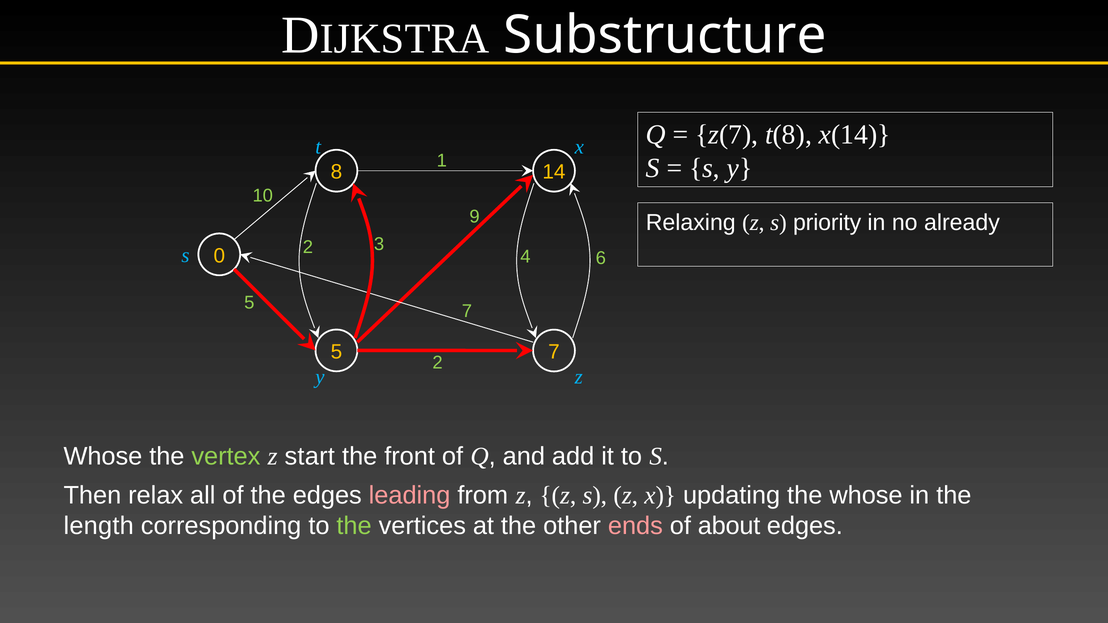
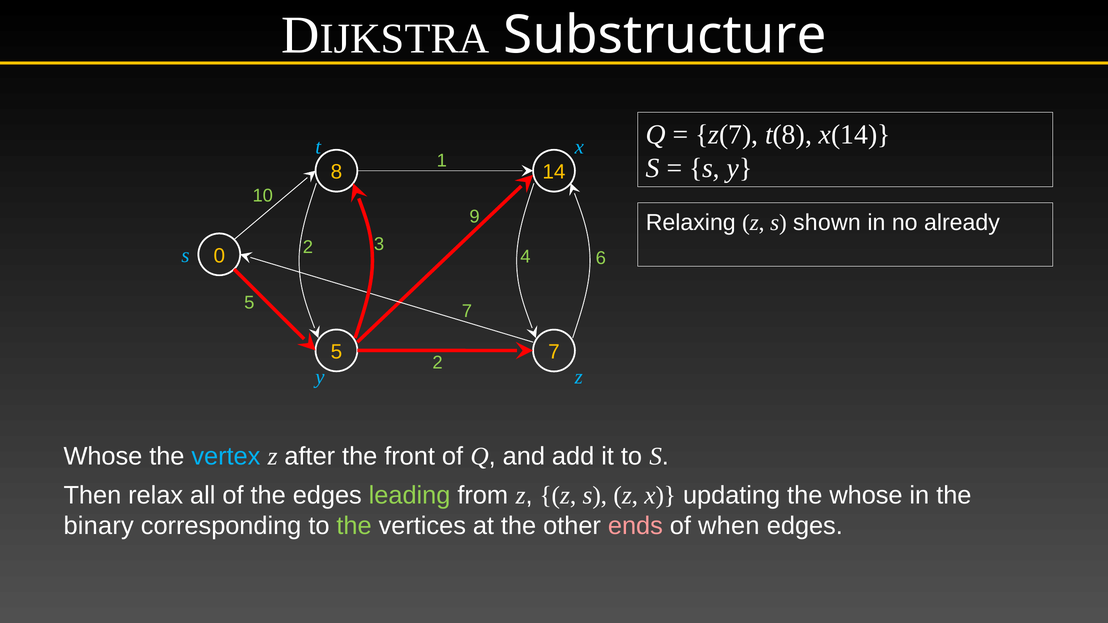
priority: priority -> shown (827, 223)
vertex colour: light green -> light blue (226, 457)
start: start -> after (310, 457)
leading colour: pink -> light green (410, 495)
length: length -> binary (99, 526)
about: about -> when (729, 526)
